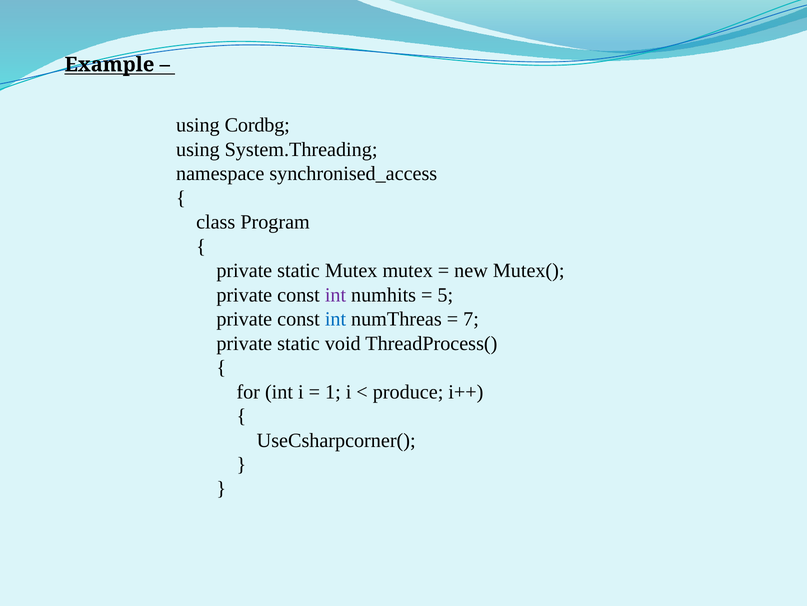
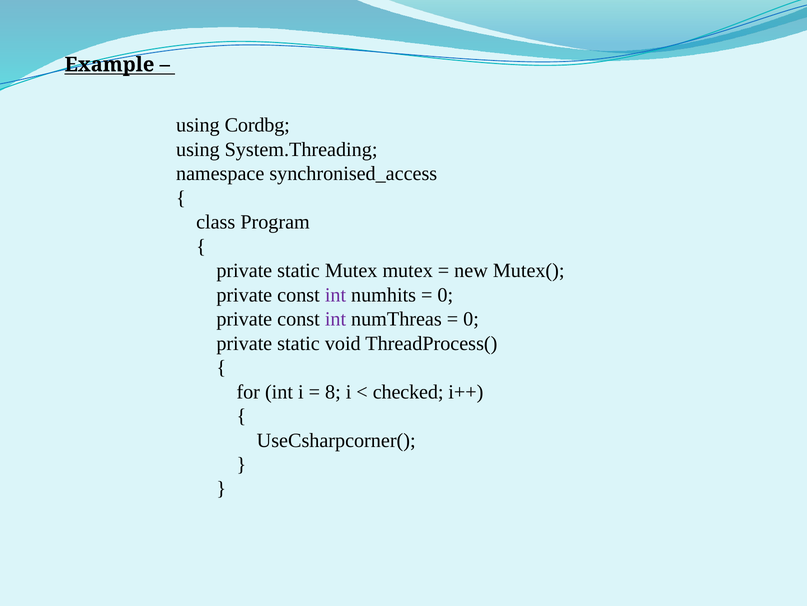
5: 5 -> 0 (445, 295)
int colour: blue -> purple (335, 319)
7: 7 -> 0 (471, 319)
1: 1 -> 8 (333, 391)
produce: produce -> checked (408, 391)
